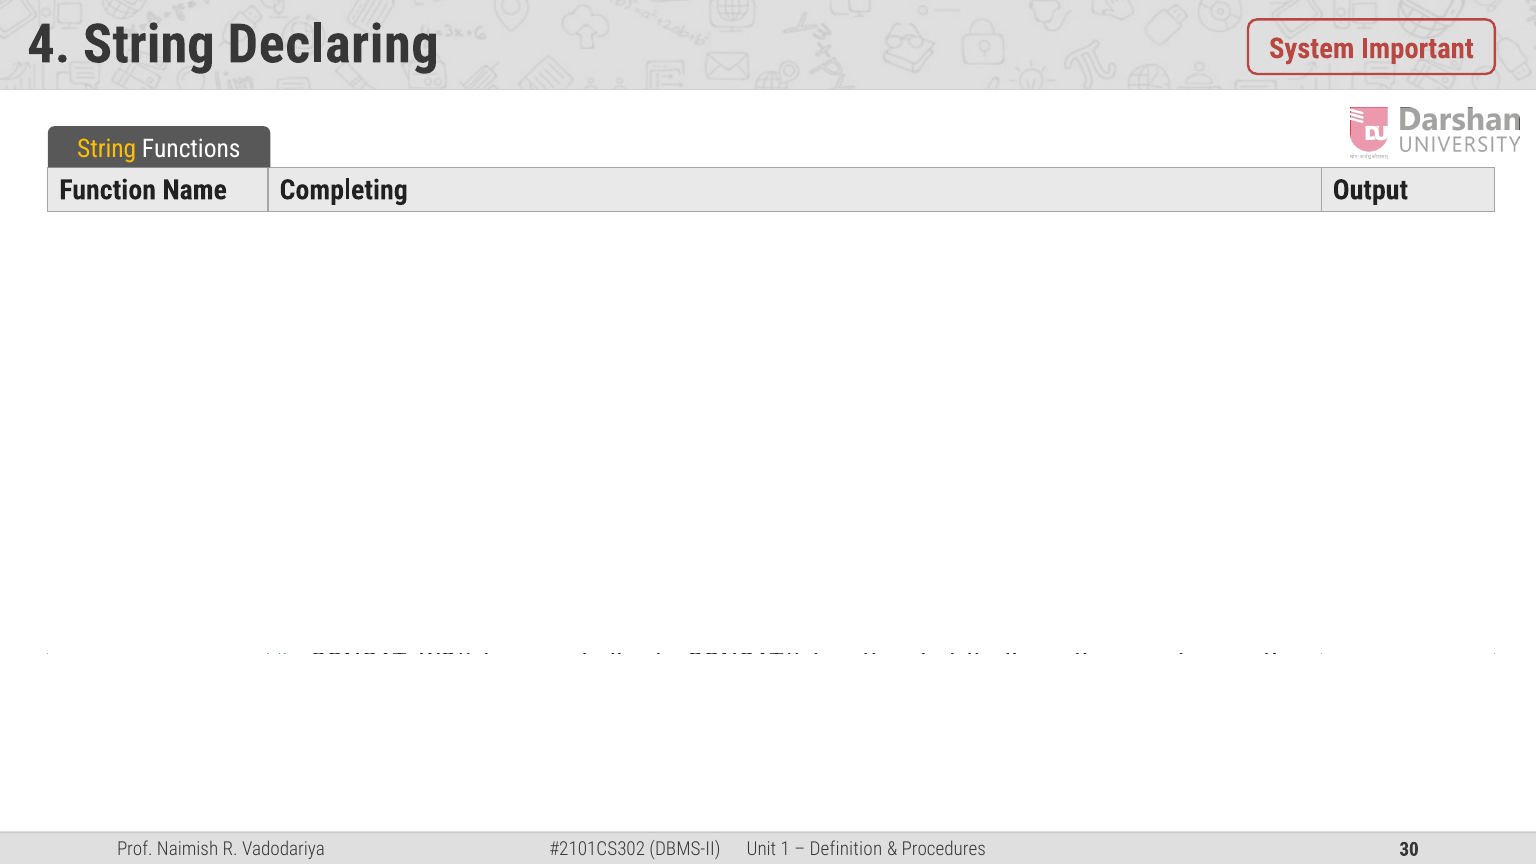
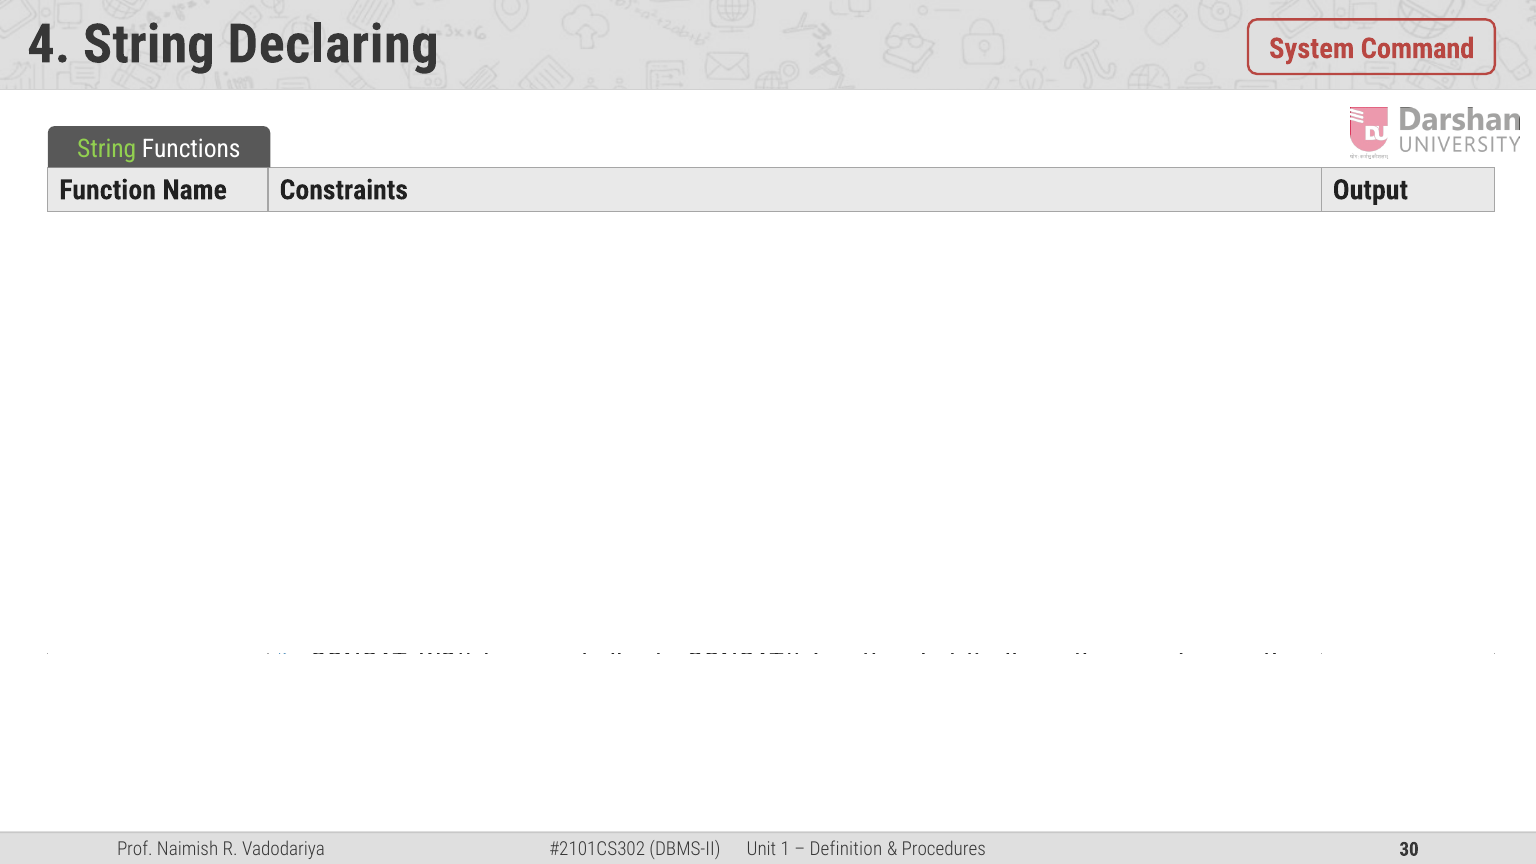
Important: Important -> Command (1418, 49)
String colour: yellow -> light green (107, 150)
Completing: Completing -> Constraints (344, 190)
